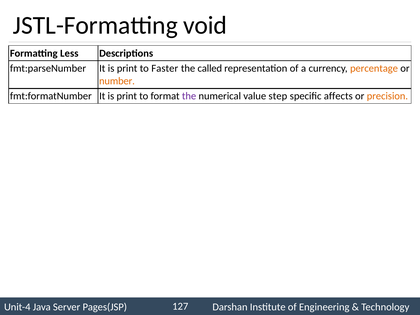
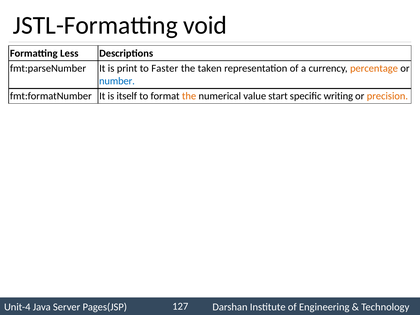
called: called -> taken (210, 68)
number colour: orange -> blue (117, 81)
fmt:formatNumber It is print: print -> itself (127, 96)
the colour: purple -> orange (189, 96)
step: step -> start (278, 96)
affects: affects -> writing (338, 96)
